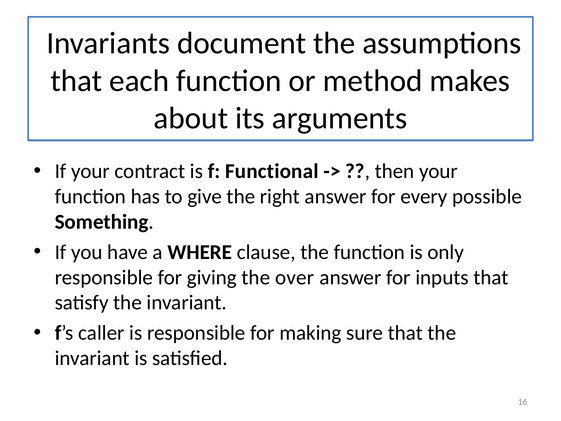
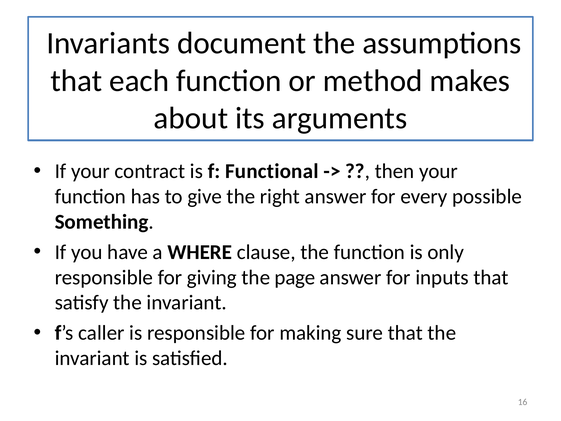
over: over -> page (295, 277)
